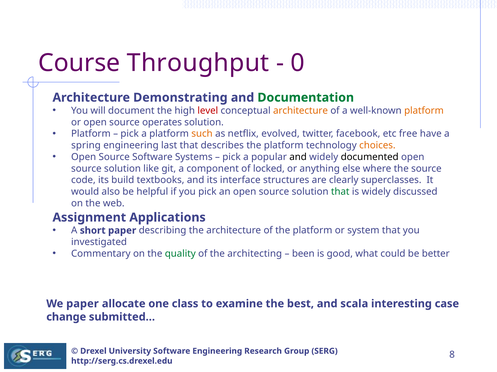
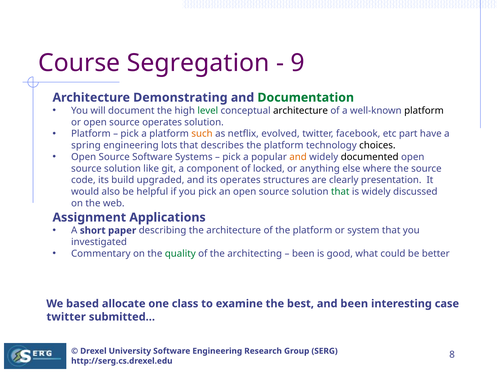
Throughput: Throughput -> Segregation (198, 63)
0: 0 -> 9 (298, 63)
level colour: red -> green (208, 111)
architecture colour: orange -> black (301, 111)
platform colour: orange -> black (424, 111)
free: free -> part (408, 134)
last: last -> lots (169, 146)
choices colour: orange -> black (377, 146)
and colour: black -> orange (298, 157)
textbooks: textbooks -> upgraded (161, 180)
its interface: interface -> operates (240, 180)
superclasses: superclasses -> presentation (391, 180)
We paper: paper -> based (83, 304)
and scala: scala -> been (354, 304)
change: change -> twitter (66, 318)
